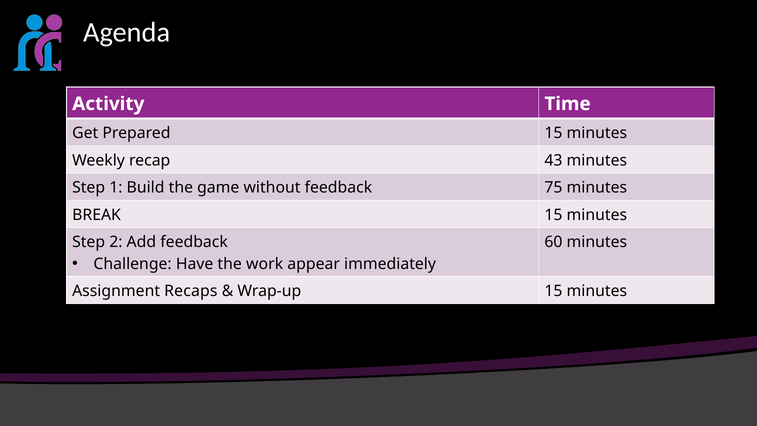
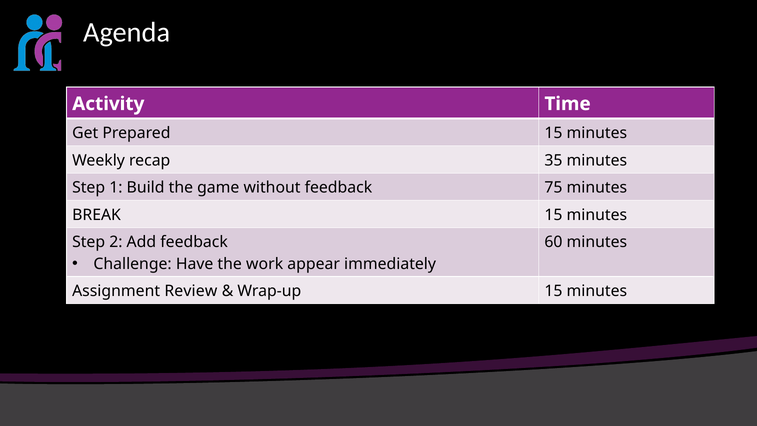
43: 43 -> 35 (553, 160)
Recaps: Recaps -> Review (191, 291)
